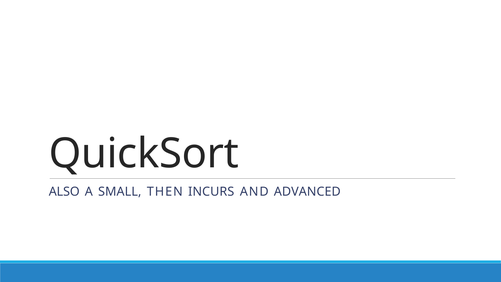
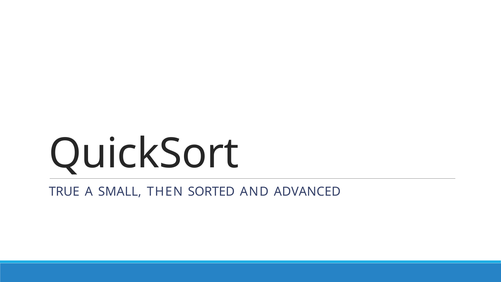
ALSO: ALSO -> TRUE (64, 192)
INCURS: INCURS -> SORTED (211, 192)
